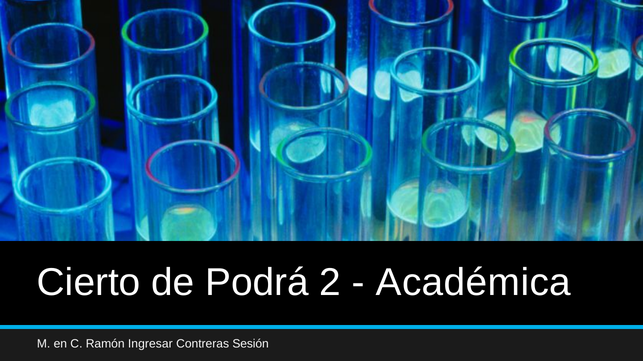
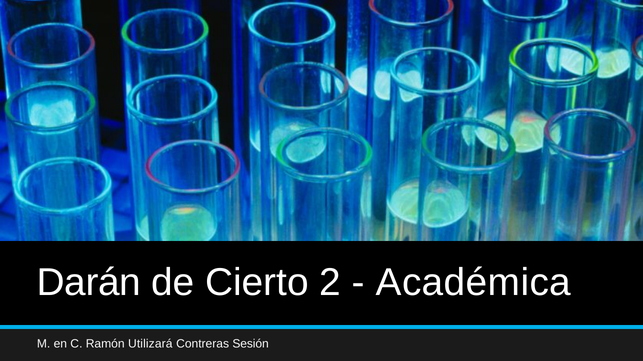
Cierto: Cierto -> Darán (89, 283)
Podrá: Podrá -> Cierto (257, 283)
Ingresar: Ingresar -> Utilizará (150, 344)
